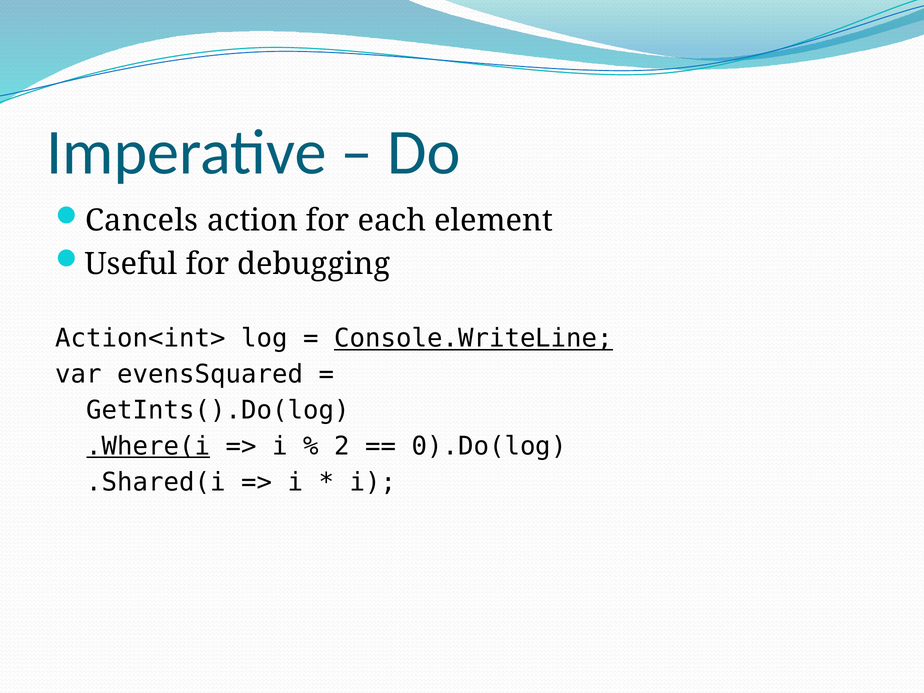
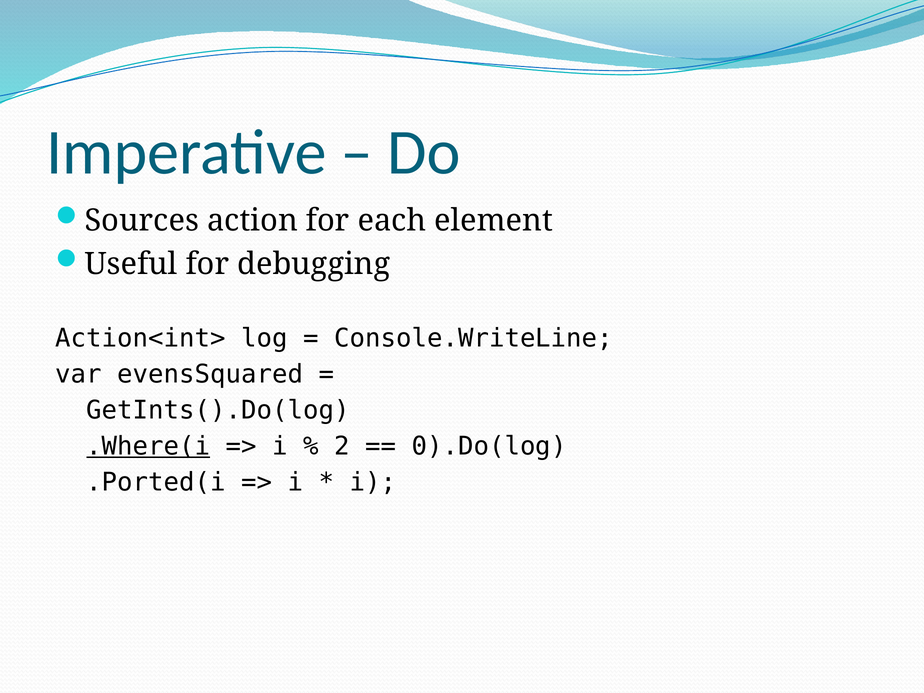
Cancels: Cancels -> Sources (142, 221)
Console.WriteLine underline: present -> none (474, 338)
.Shared(i: .Shared(i -> .Ported(i (156, 482)
